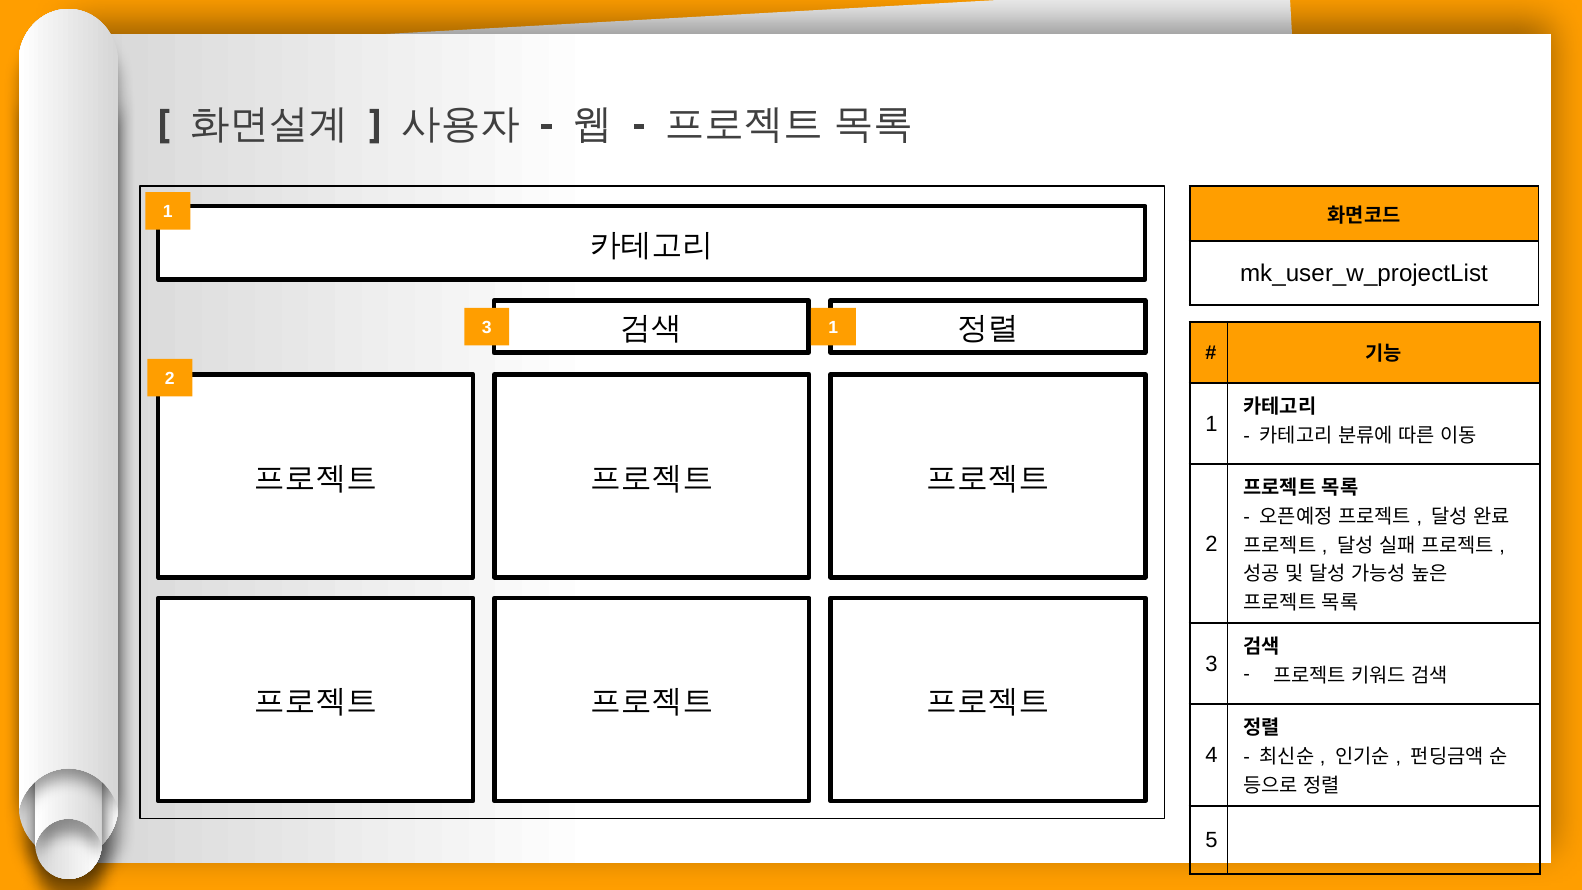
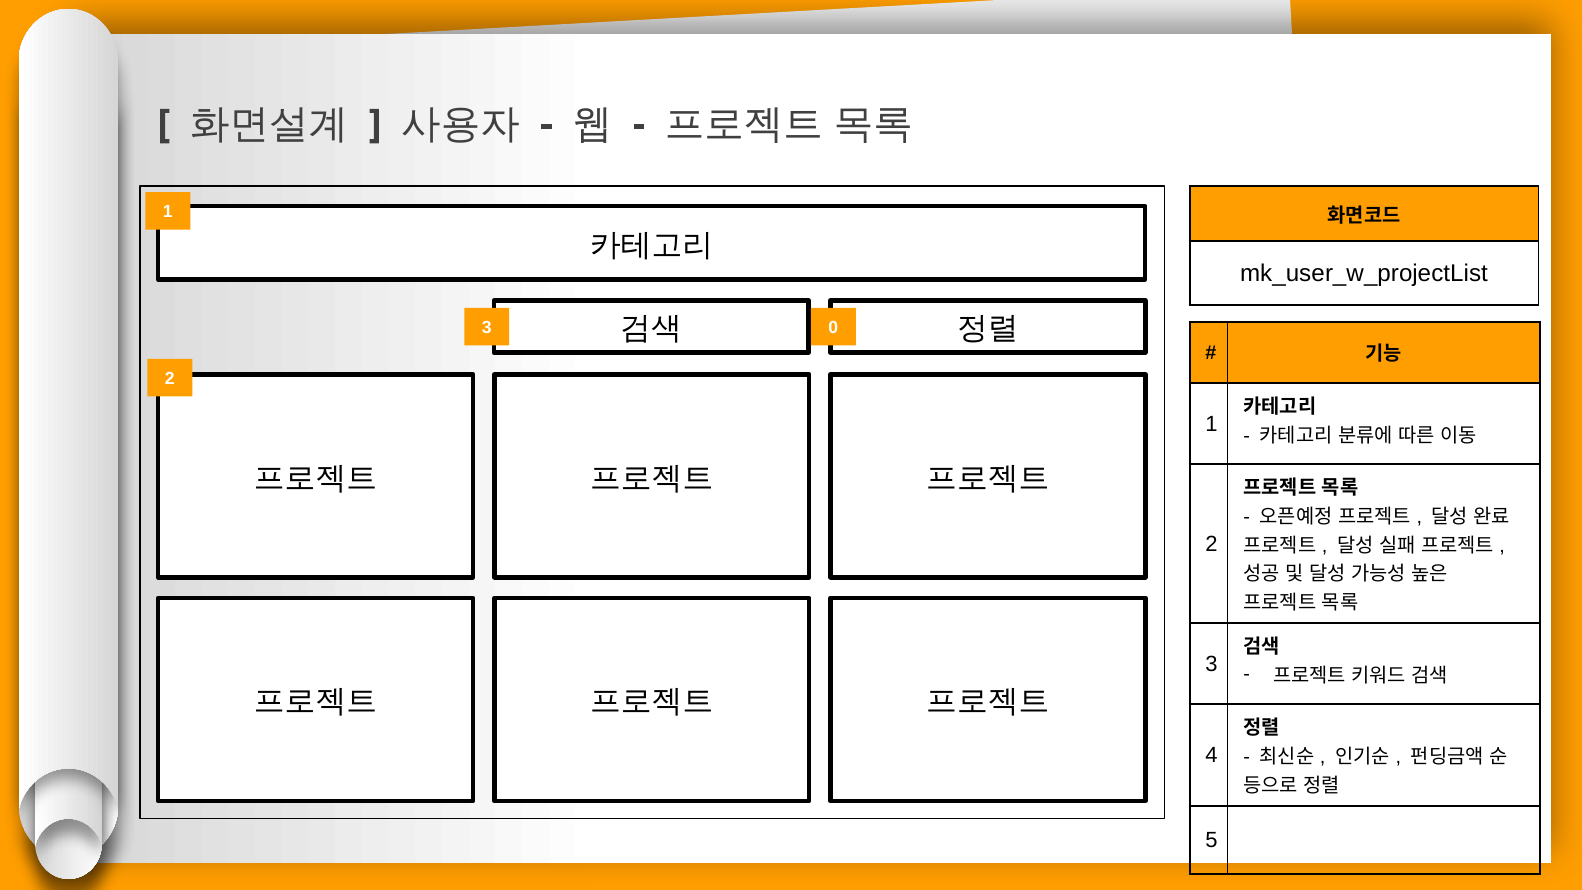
3 1: 1 -> 0 (833, 328)
